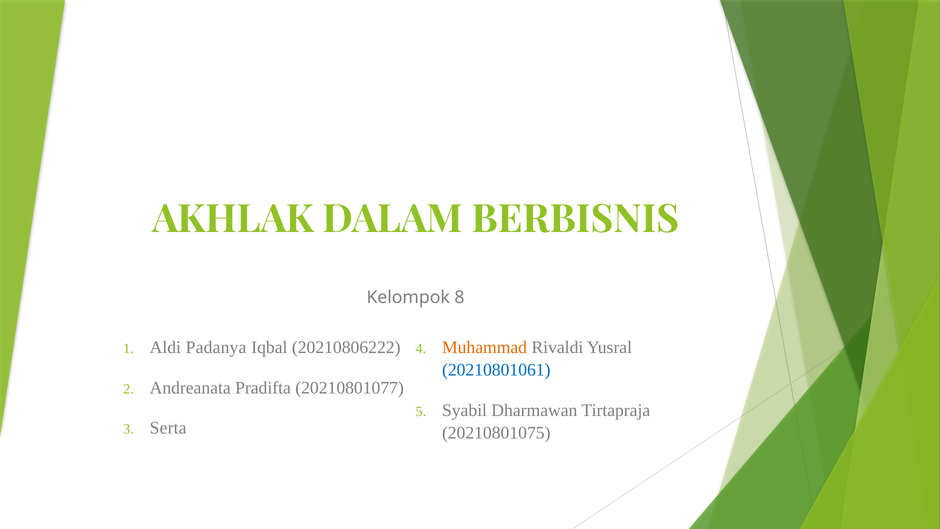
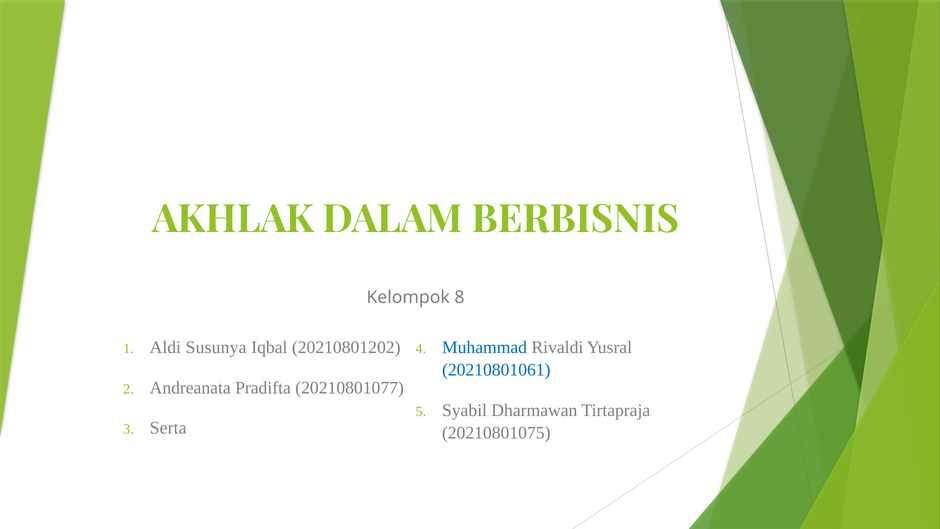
Padanya: Padanya -> Susunya (216, 347)
20210806222: 20210806222 -> 20210801202 (346, 347)
Muhammad colour: orange -> blue (485, 347)
